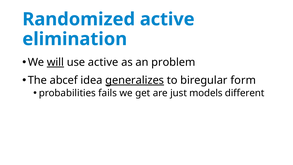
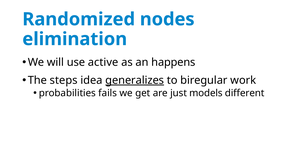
Randomized active: active -> nodes (167, 19)
will underline: present -> none (55, 62)
problem: problem -> happens (173, 62)
abcef: abcef -> steps (64, 80)
form: form -> work (243, 80)
